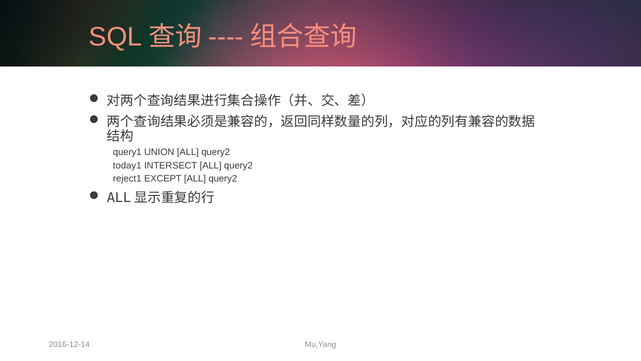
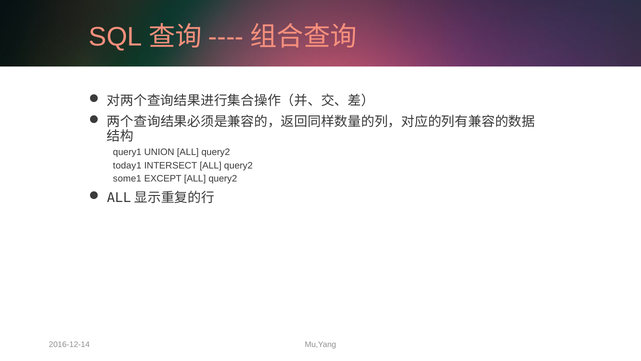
reject1: reject1 -> some1 (127, 179)
